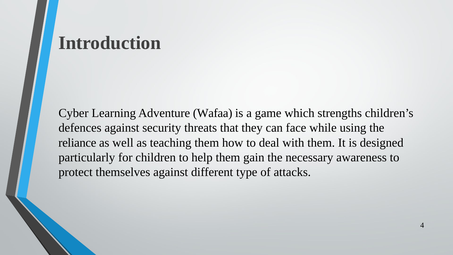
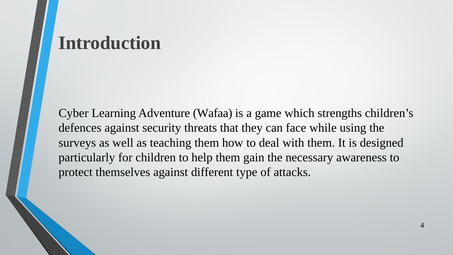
reliance: reliance -> surveys (77, 143)
